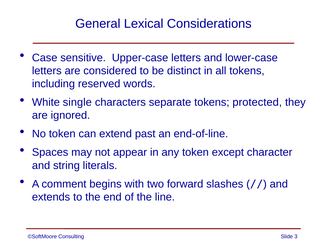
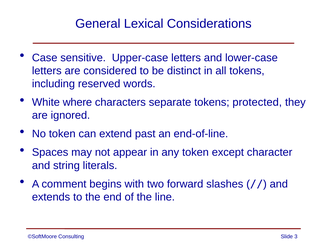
single: single -> where (77, 102)
